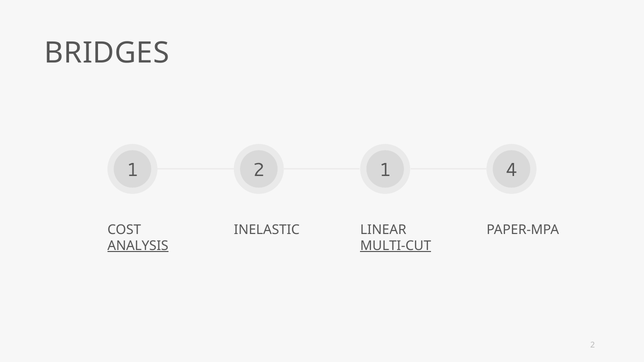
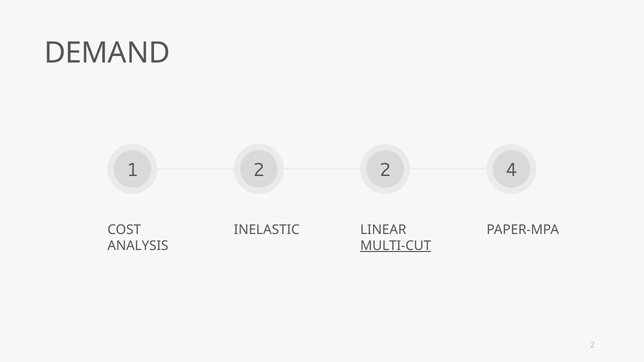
BRIDGES: BRIDGES -> DEMAND (107, 53)
1 1: 1 -> 2 (385, 170)
ANALYSIS underline: present -> none (138, 246)
